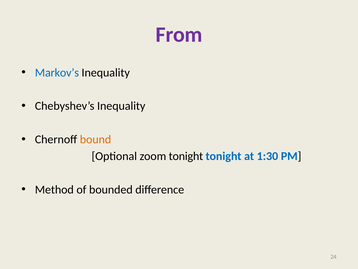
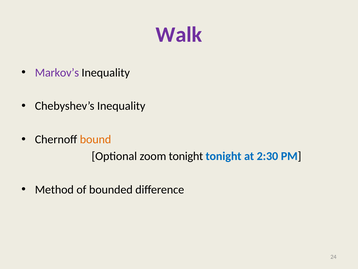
From: From -> Walk (179, 35)
Markov’s colour: blue -> purple (57, 72)
1:30: 1:30 -> 2:30 (267, 156)
